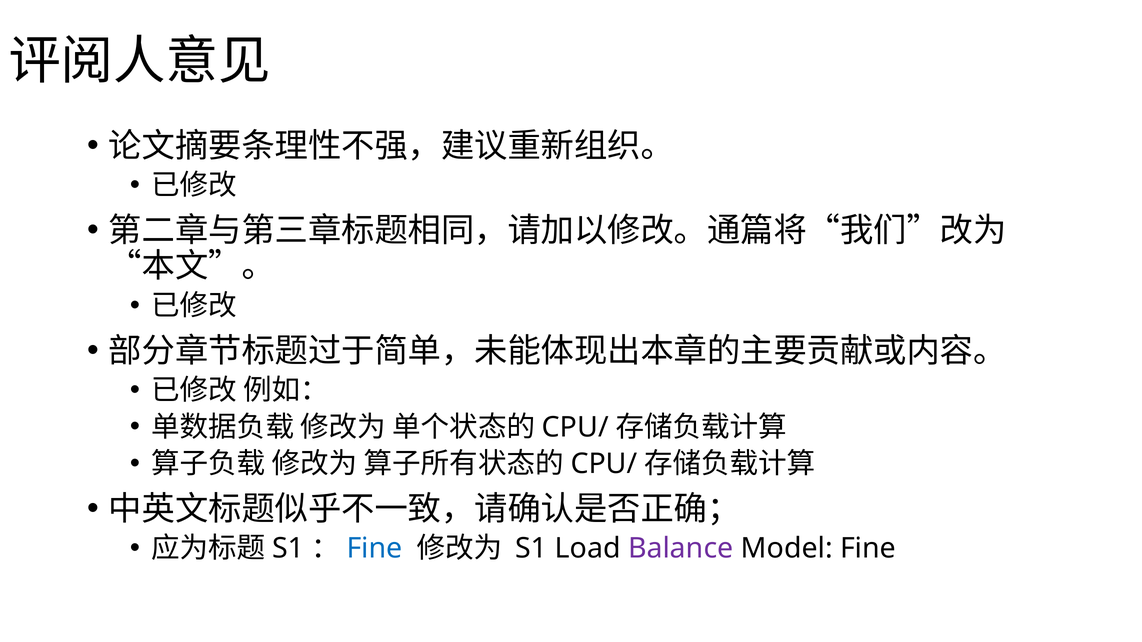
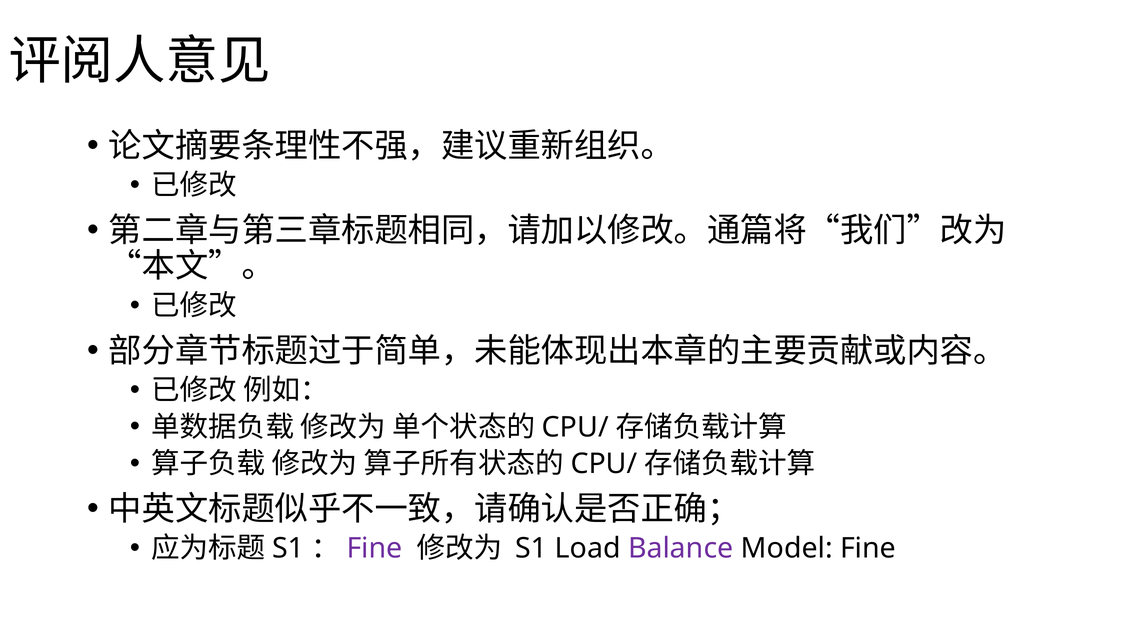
Fine colour: blue -> purple (375, 549)
